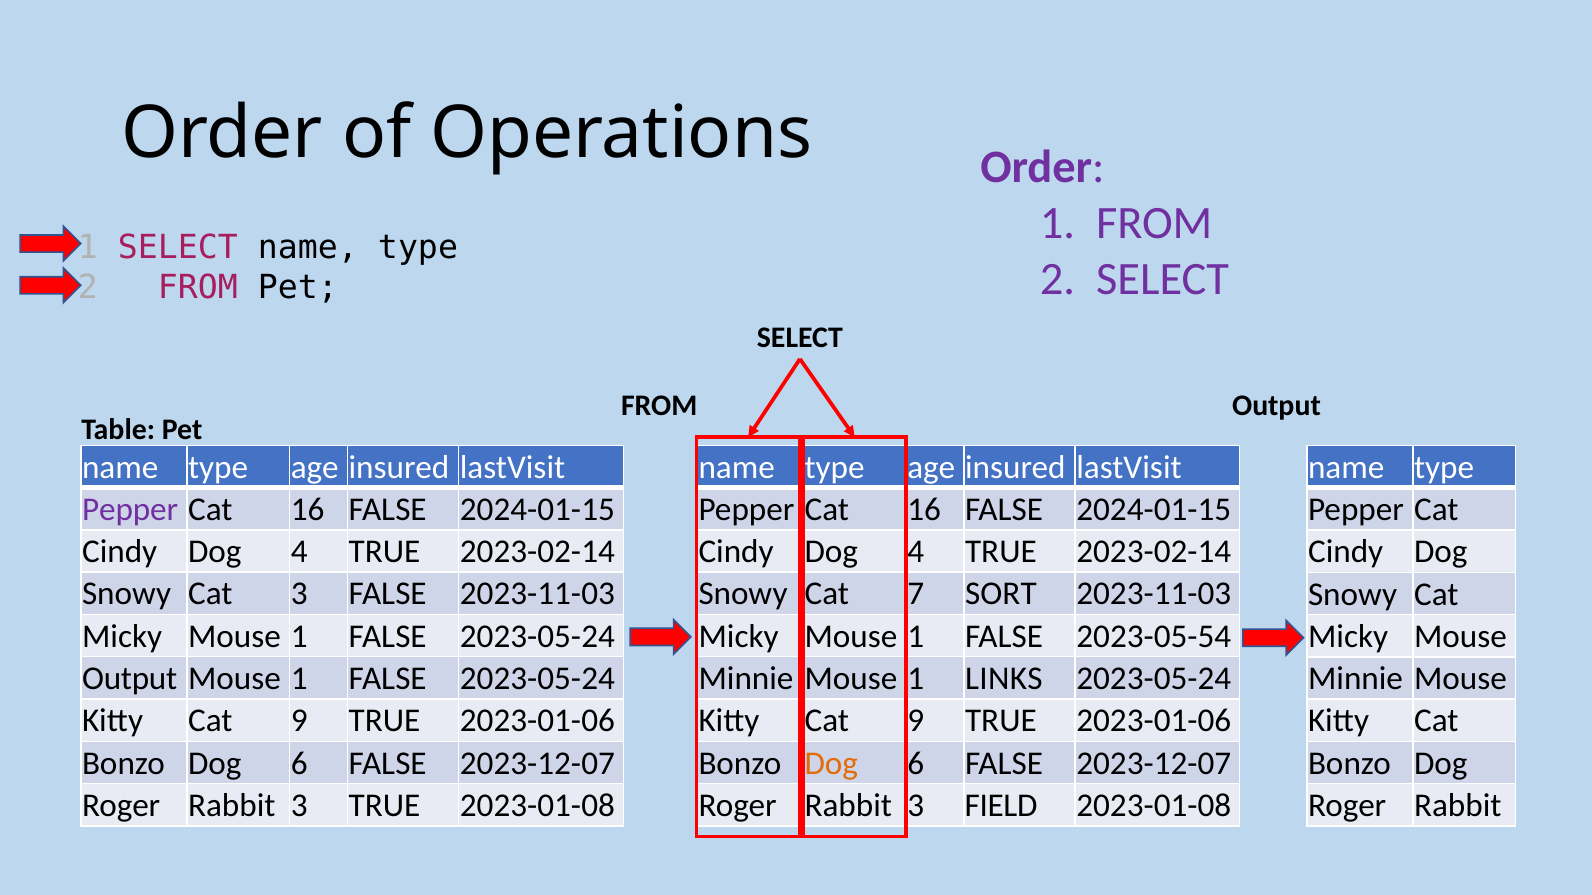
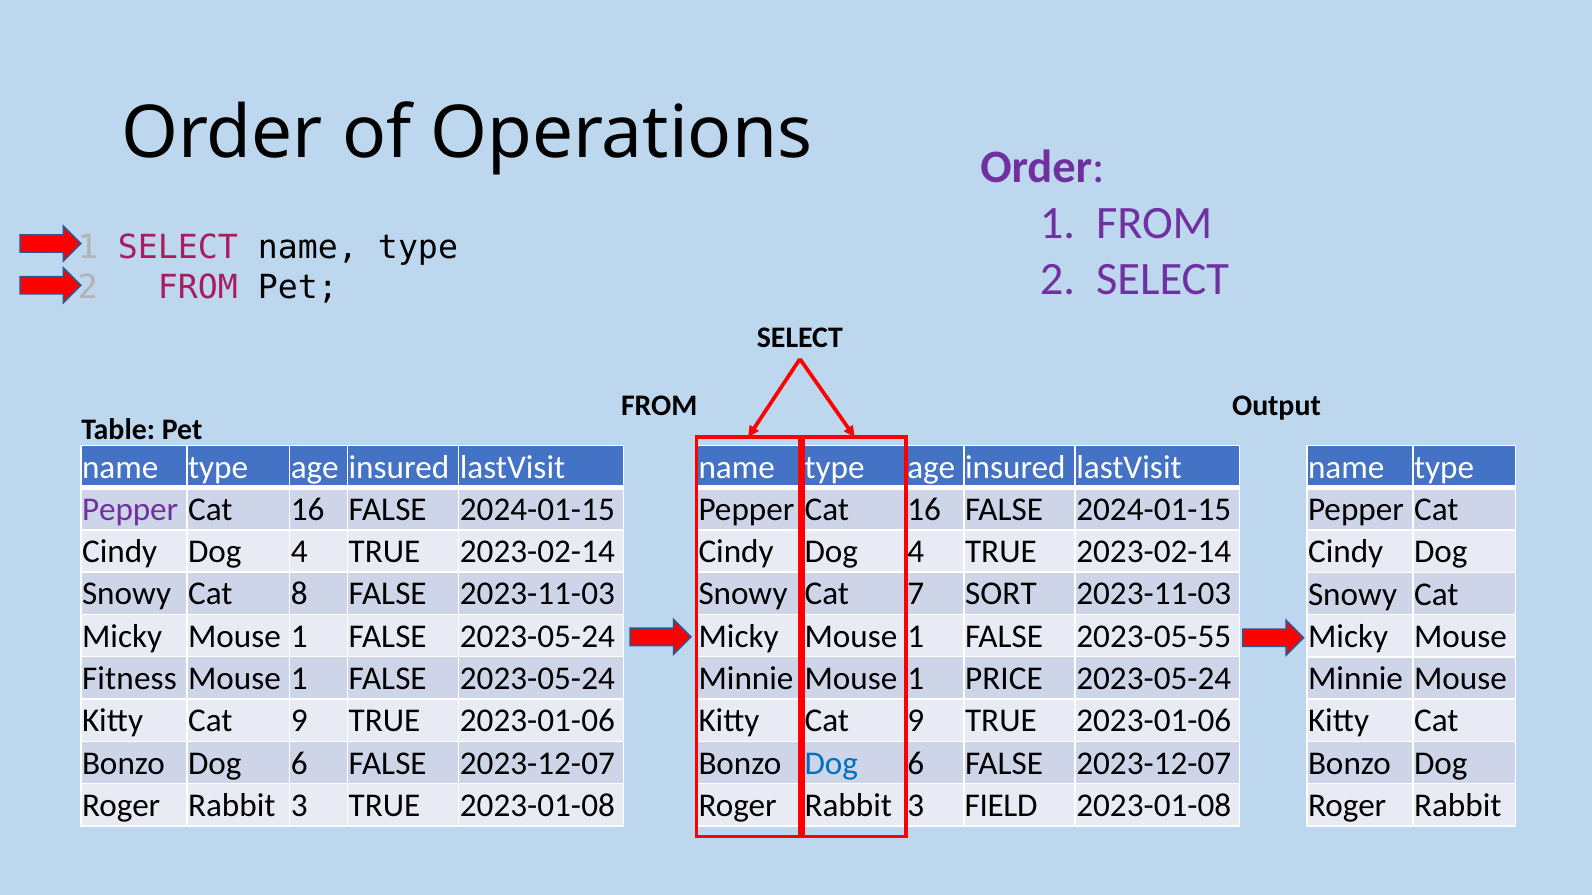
Cat 3: 3 -> 8 (299, 594)
2023-05-54: 2023-05-54 -> 2023-05-55 (1154, 637)
Output: Output -> Fitness (129, 679)
LINKS: LINKS -> PRICE (1004, 679)
Dog colour: orange -> blue (831, 764)
